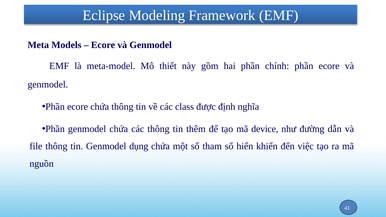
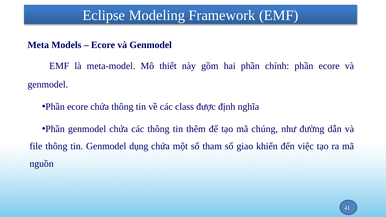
device: device -> chúng (265, 129)
hiển: hiển -> giao (245, 146)
